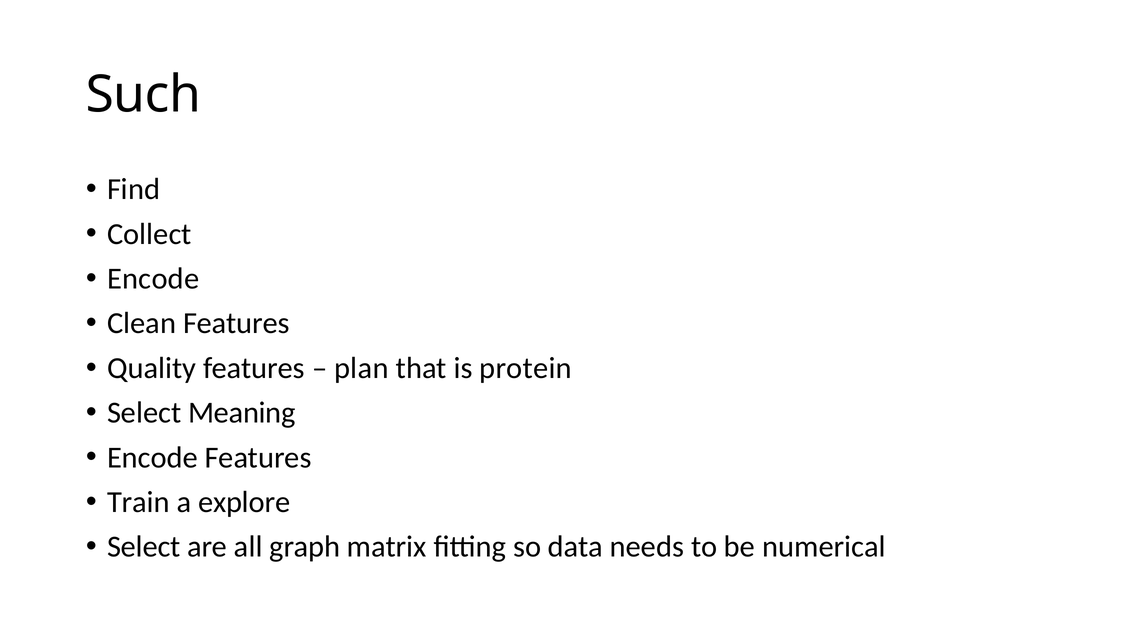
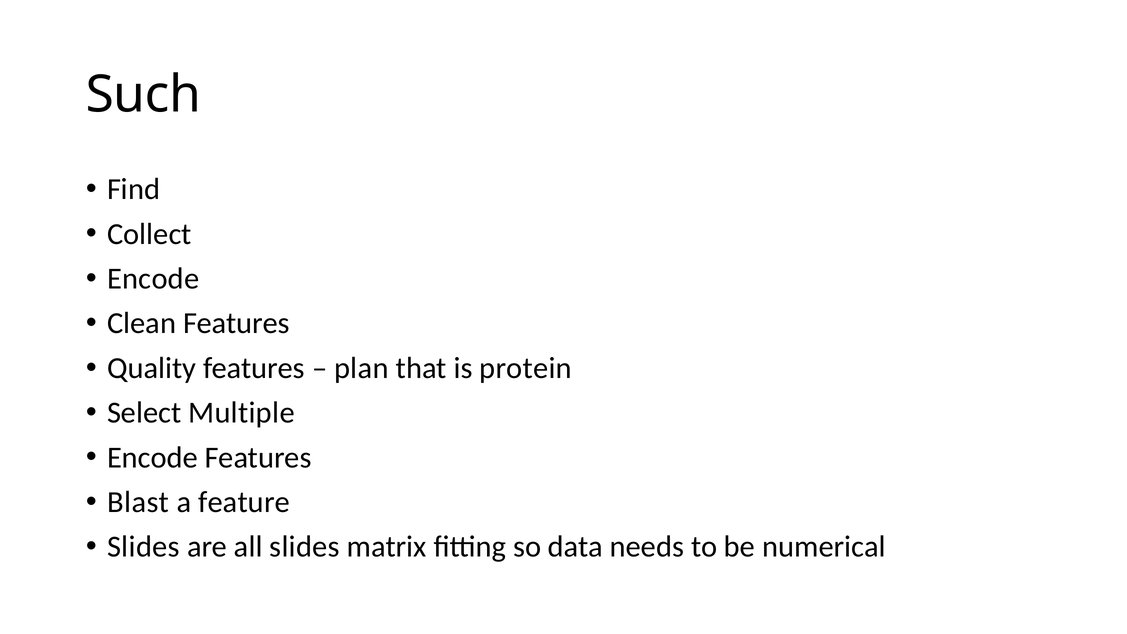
Meaning: Meaning -> Multiple (242, 413)
Train: Train -> Blast (138, 502)
explore: explore -> feature (244, 502)
Select: Select -> Slides (143, 547)
all graph: graph -> slides (305, 547)
